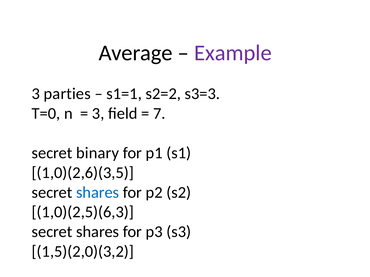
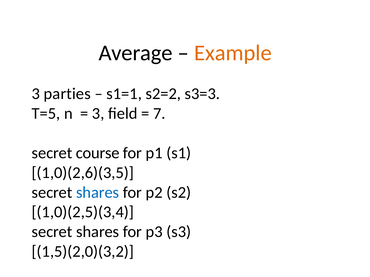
Example colour: purple -> orange (233, 53)
T=0: T=0 -> T=5 (46, 114)
binary: binary -> course (98, 153)
1,0)(2,5)(6,3: 1,0)(2,5)(6,3 -> 1,0)(2,5)(3,4 (83, 212)
